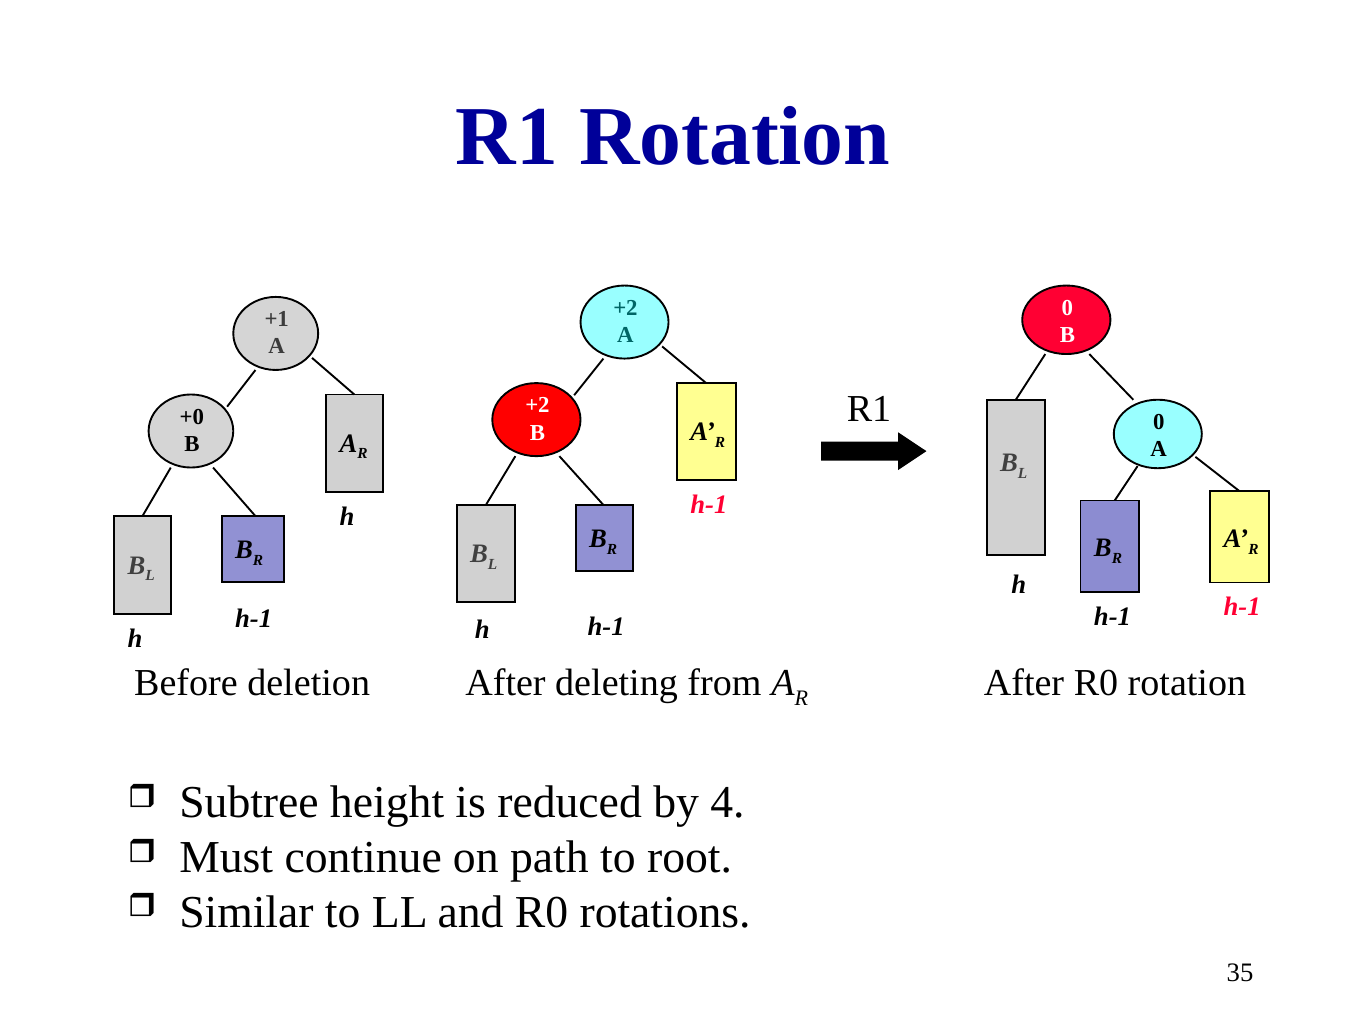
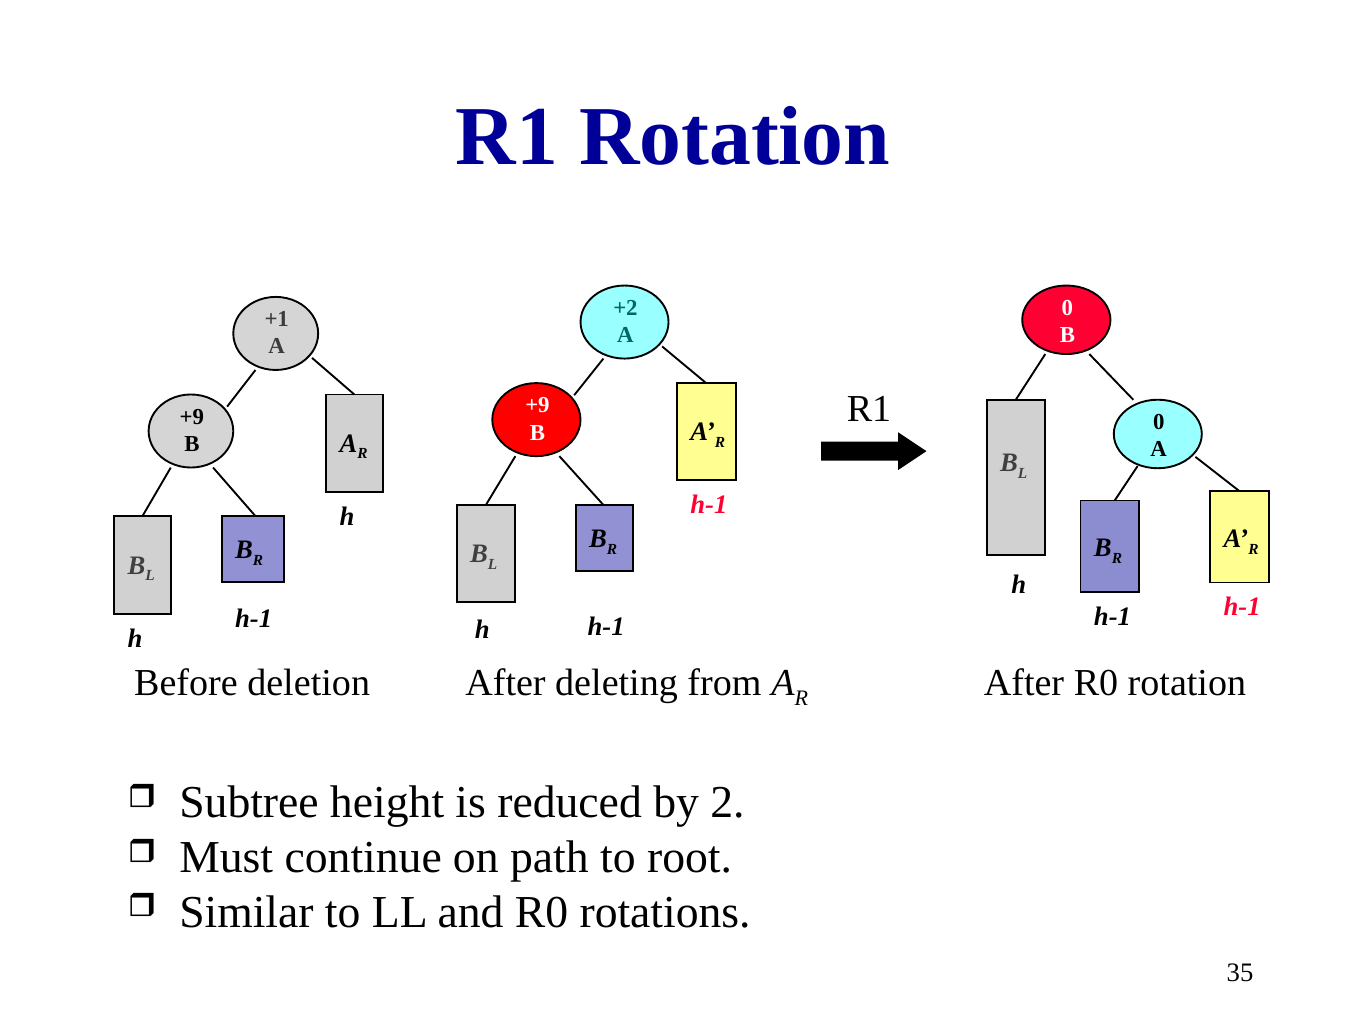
+2: +2 -> +9 (537, 405)
+0: +0 -> +9 (192, 416)
4: 4 -> 2 (728, 802)
